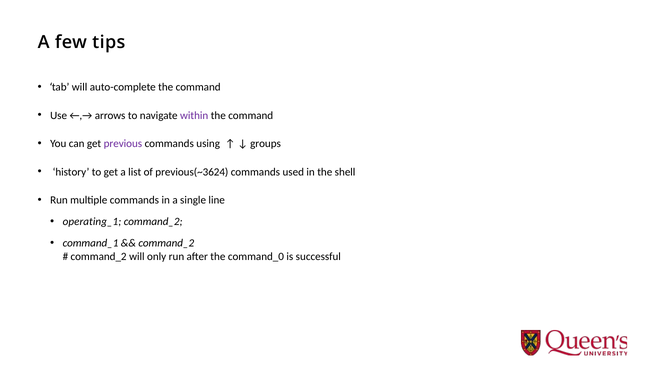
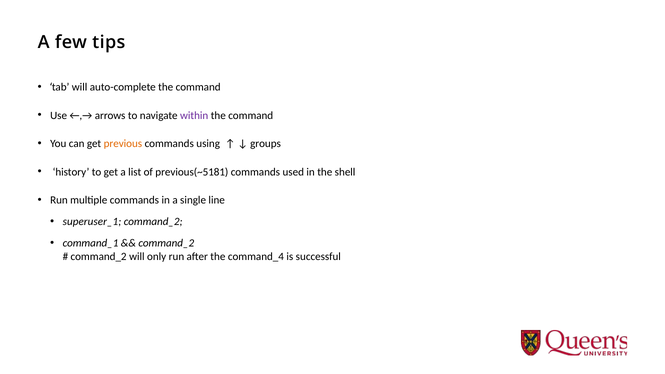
previous colour: purple -> orange (123, 144)
previous(~3624: previous(~3624 -> previous(~5181 (192, 172)
operating_1: operating_1 -> superuser_1 (92, 222)
command_0: command_0 -> command_4 (256, 257)
